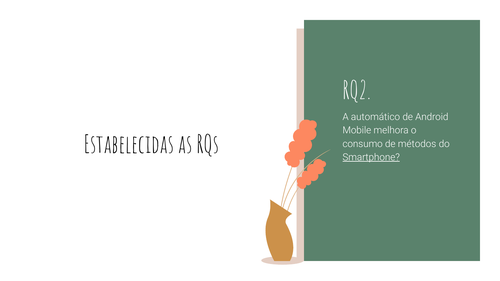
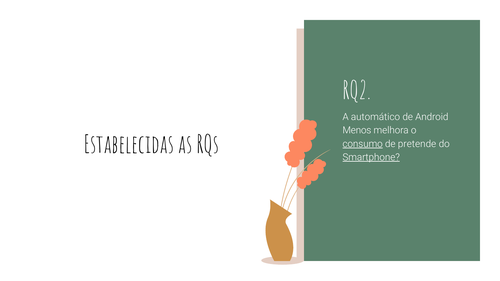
Mobile: Mobile -> Menos (357, 131)
consumo underline: none -> present (363, 144)
métodos: métodos -> pretende (417, 144)
